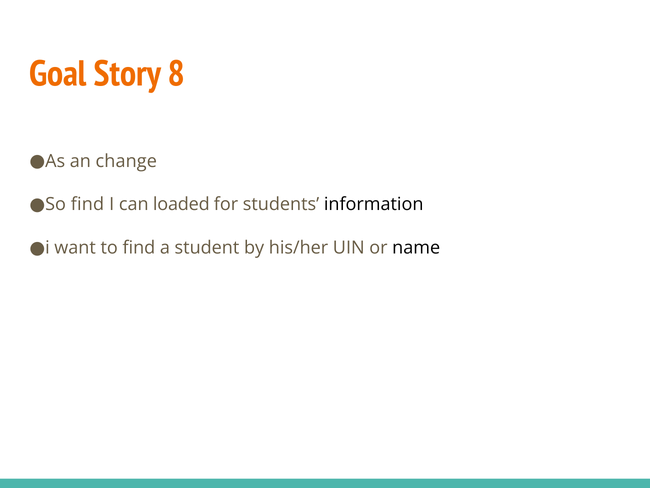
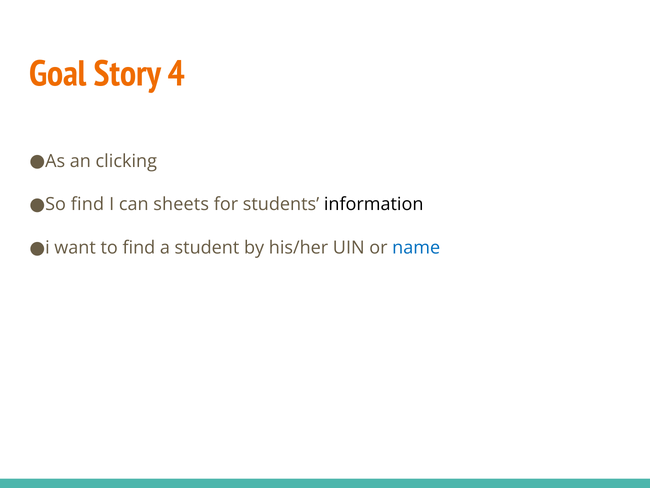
8: 8 -> 4 (176, 74)
change: change -> clicking (126, 161)
loaded: loaded -> sheets (181, 204)
name colour: black -> blue (416, 248)
